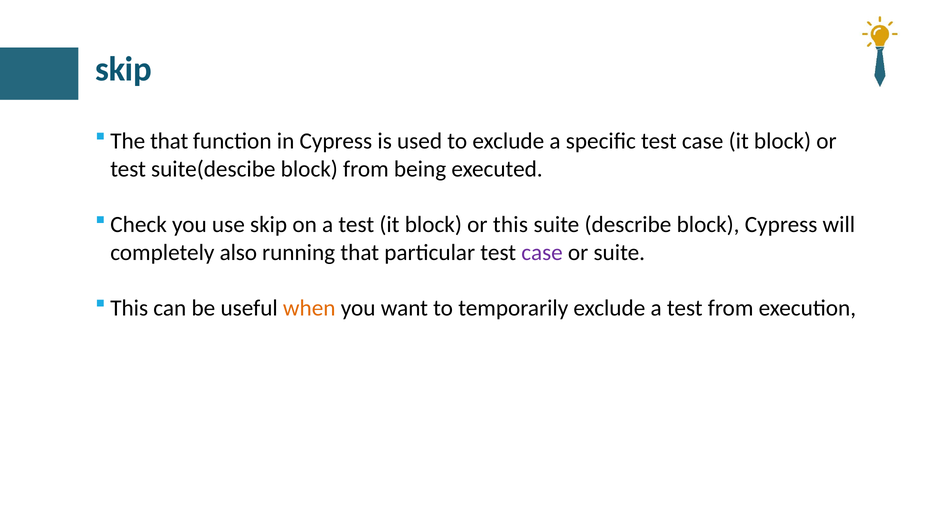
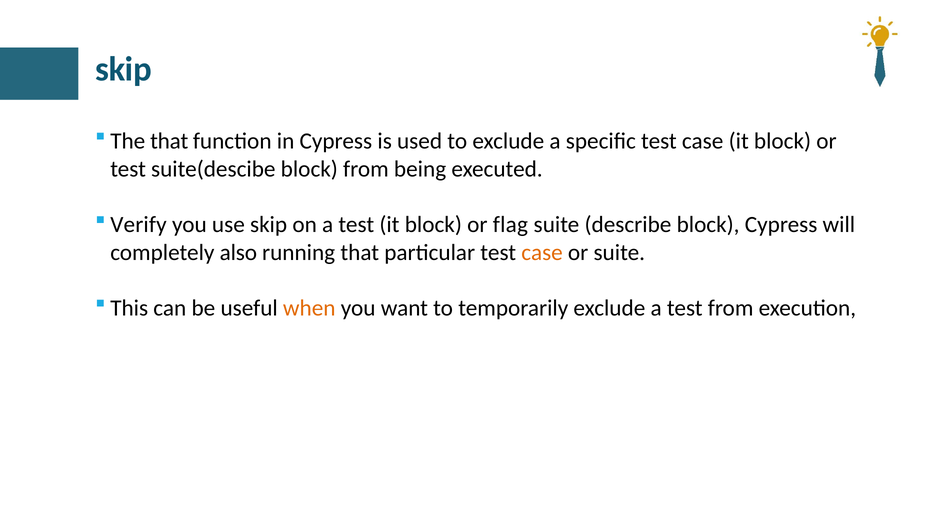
Check: Check -> Verify (138, 225)
or this: this -> flag (510, 225)
case colour: purple -> orange (542, 253)
